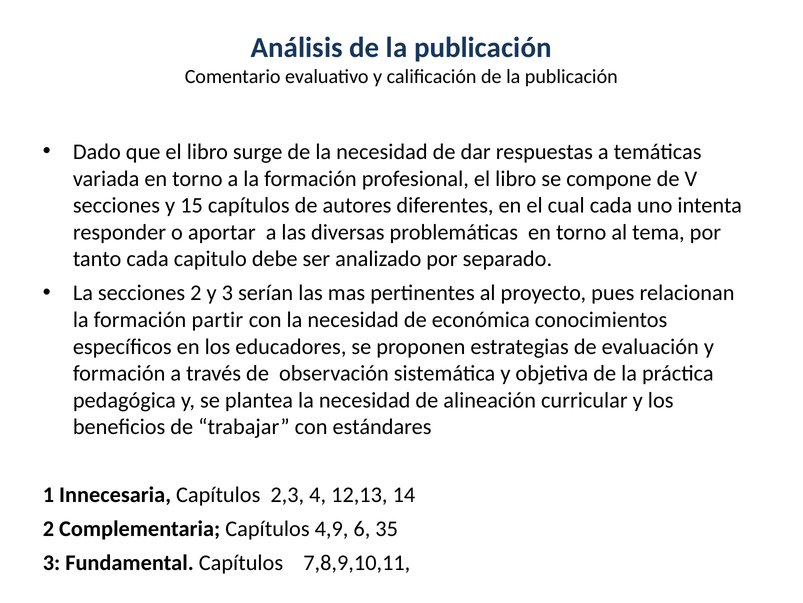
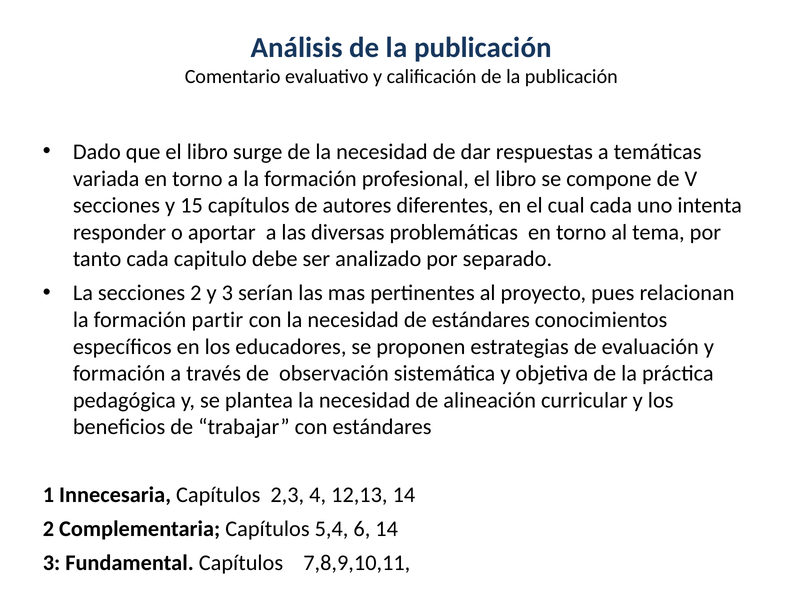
de económica: económica -> estándares (481, 319)
4,9: 4,9 -> 5,4 (332, 528)
6 35: 35 -> 14 (387, 528)
